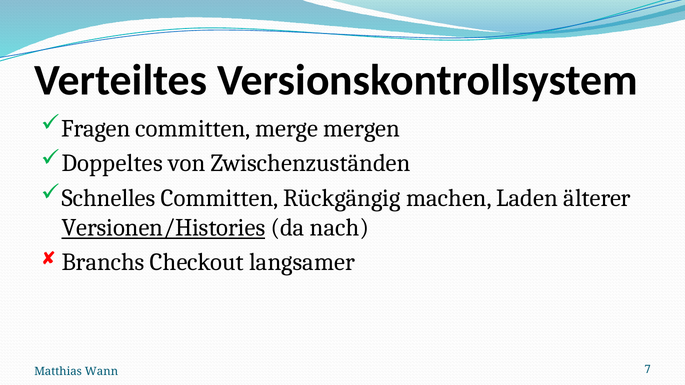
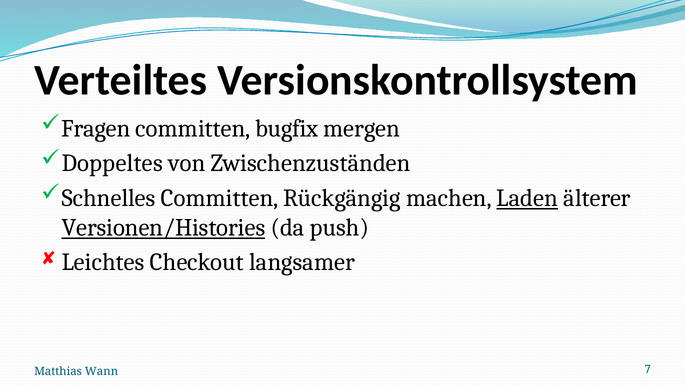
merge: merge -> bugfix (287, 129)
Laden underline: none -> present (527, 198)
nach: nach -> push (340, 228)
Branchs: Branchs -> Leichtes (103, 263)
